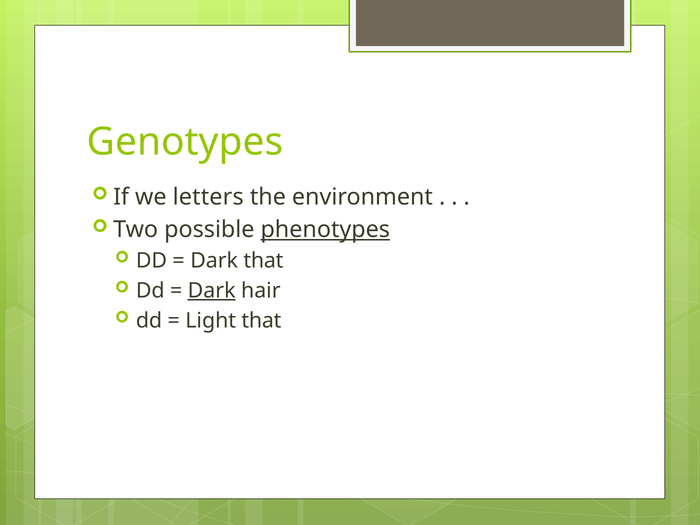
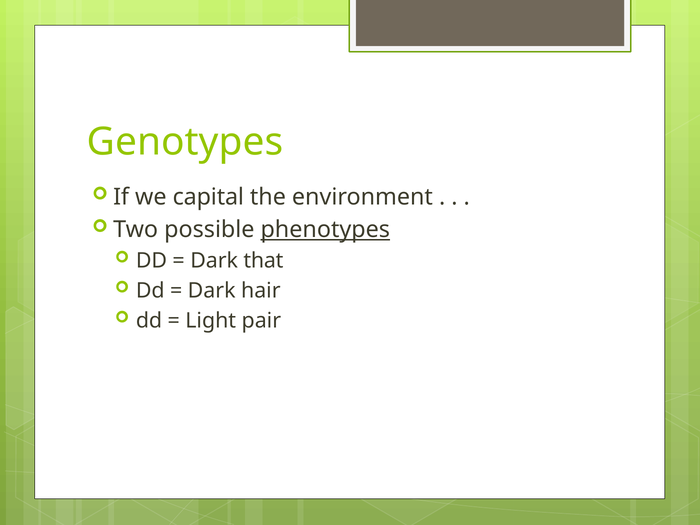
letters: letters -> capital (208, 197)
Dark underline: present -> none (212, 291)
Light that: that -> pair (261, 321)
